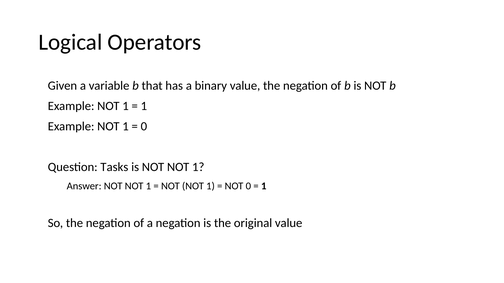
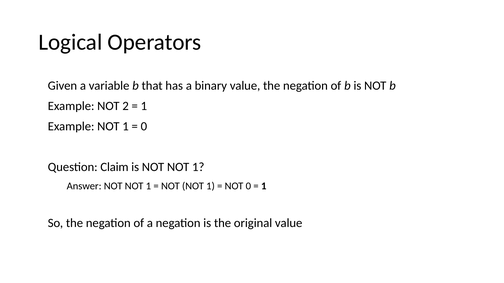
1: 1 -> 2 (126, 106)
Tasks: Tasks -> Claim (114, 167)
